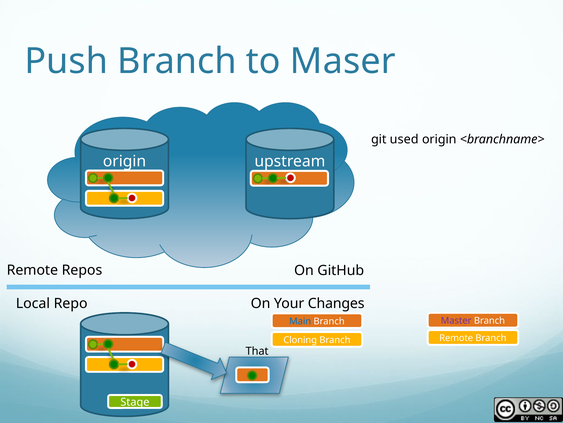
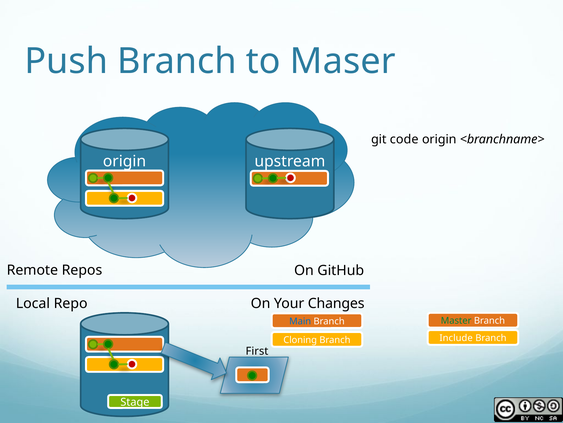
used: used -> code (404, 139)
Master colour: purple -> green (456, 320)
Remote: Remote -> Include (456, 337)
That: That -> First (257, 351)
